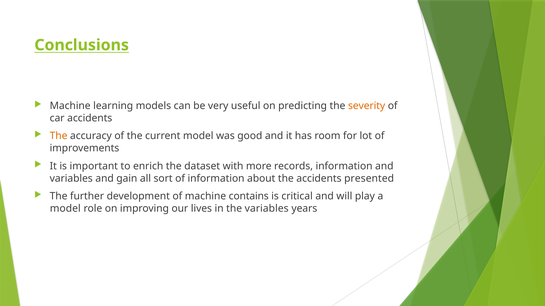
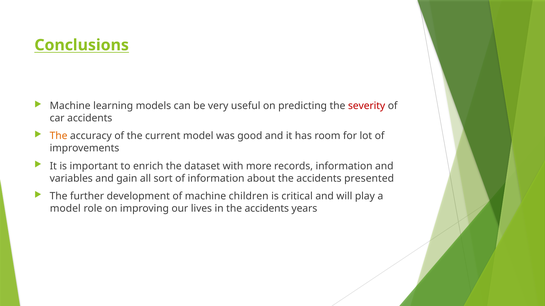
severity colour: orange -> red (367, 106)
contains: contains -> children (249, 197)
in the variables: variables -> accidents (267, 209)
